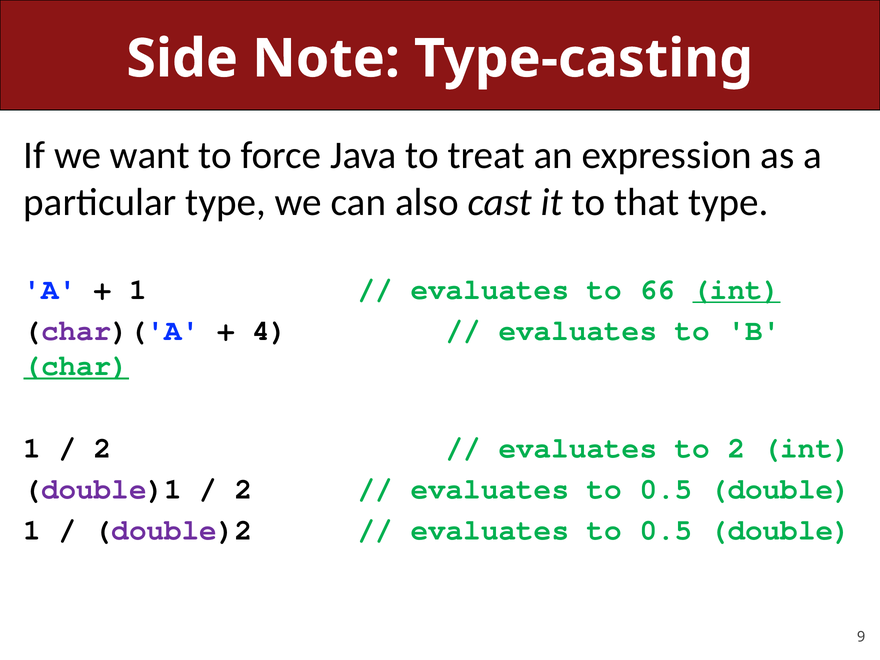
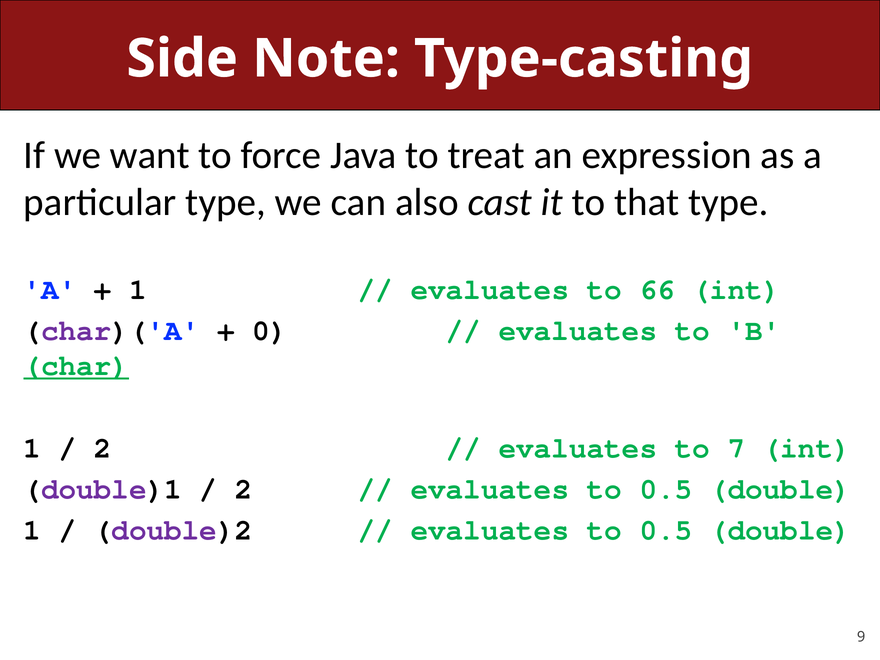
int underline: present -> none (736, 290)
4: 4 -> 0 (270, 331)
to 2: 2 -> 7 (736, 448)
